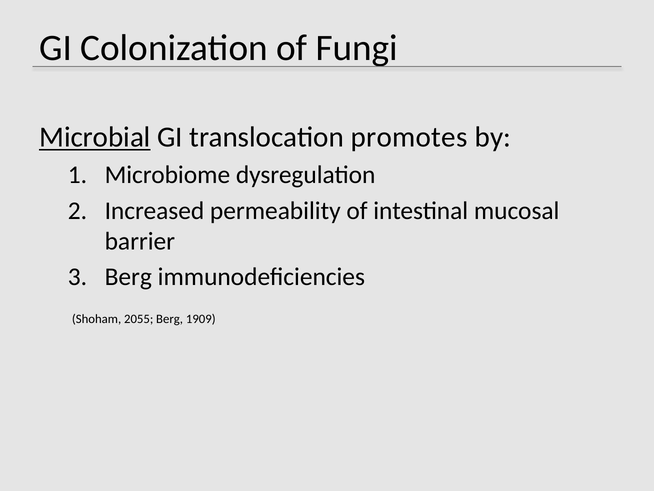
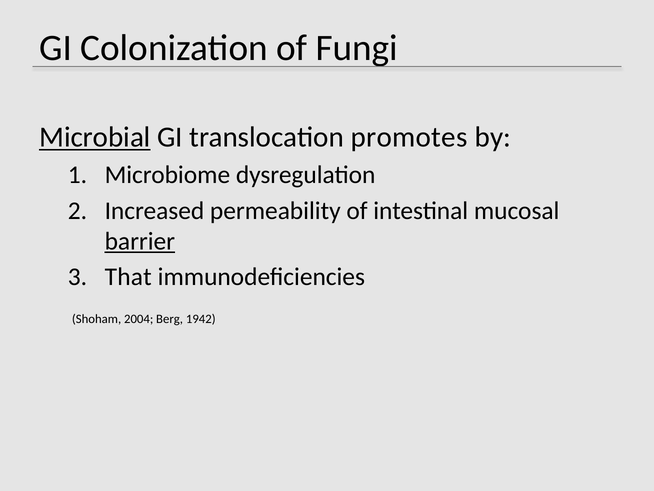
barrier underline: none -> present (140, 241)
Berg: Berg -> That (128, 277)
2055: 2055 -> 2004 (139, 319)
1909: 1909 -> 1942 (201, 319)
